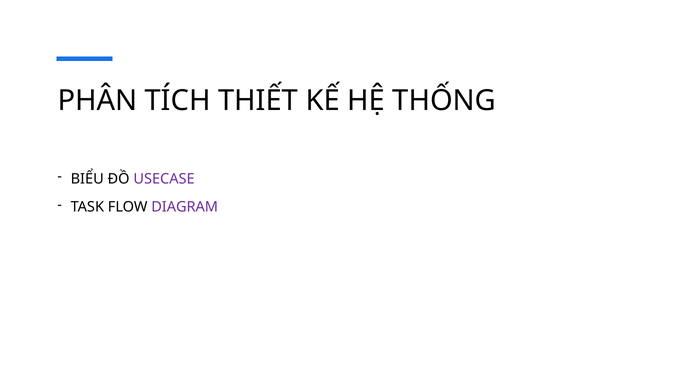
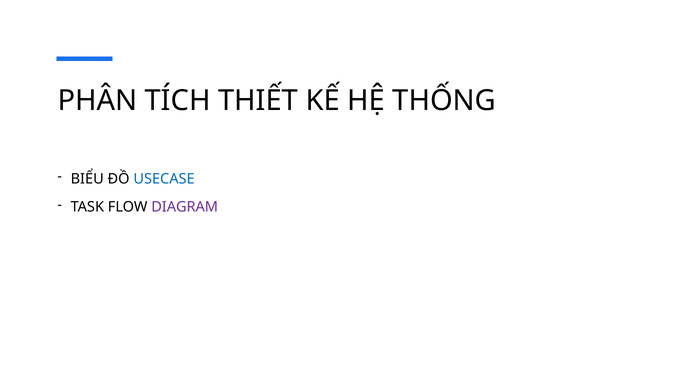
USECASE colour: purple -> blue (164, 179)
